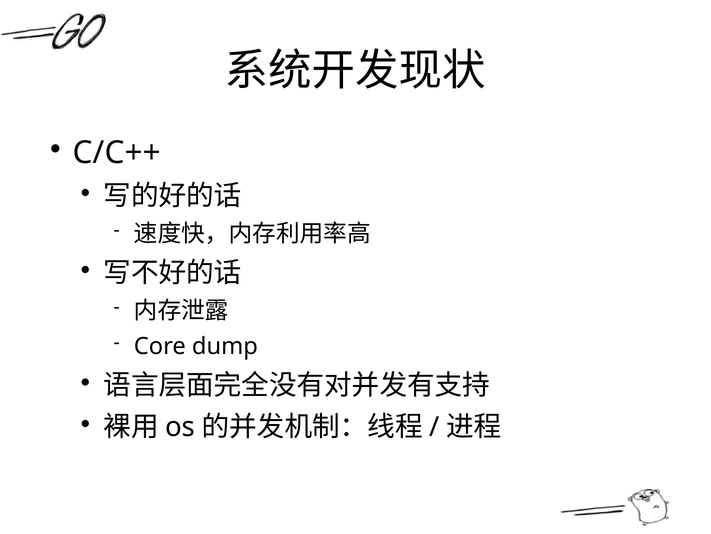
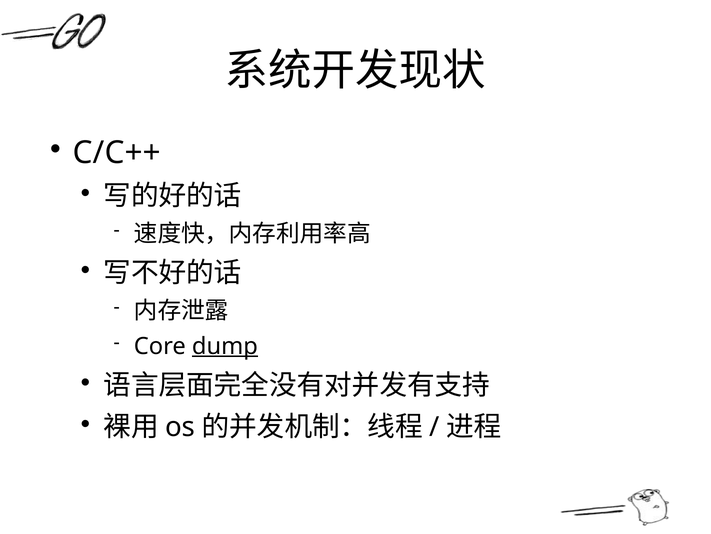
dump underline: none -> present (225, 346)
